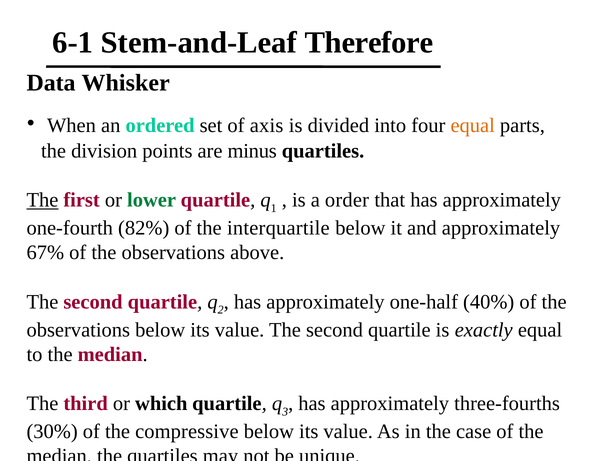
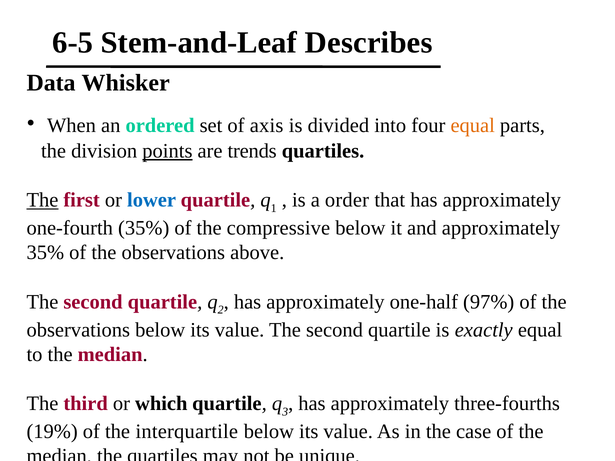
6-1: 6-1 -> 6-5 (73, 43)
Therefore: Therefore -> Describes (369, 43)
points underline: none -> present (167, 151)
minus: minus -> trends (252, 151)
lower colour: green -> blue (152, 200)
one-fourth 82%: 82% -> 35% (144, 228)
interquartile: interquartile -> compressive (278, 228)
67%: 67% -> 35% (45, 253)
40%: 40% -> 97% (489, 302)
30%: 30% -> 19% (52, 432)
compressive: compressive -> interquartile (187, 432)
